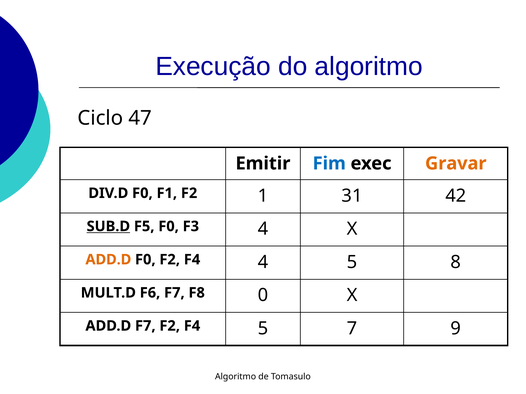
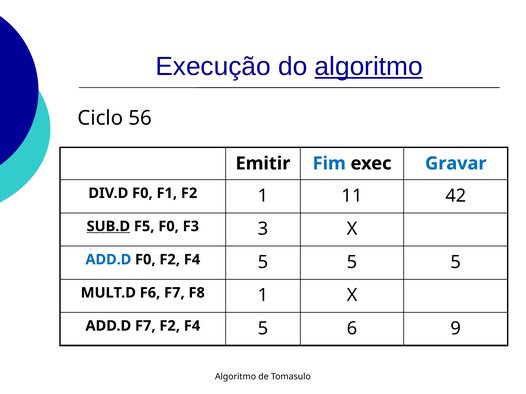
algoritmo underline: none -> present (369, 67)
47: 47 -> 56 (140, 118)
Gravar colour: orange -> blue (456, 164)
31: 31 -> 11 (352, 196)
F3 4: 4 -> 3 (263, 229)
ADD.D colour: orange -> blue (108, 260)
F0 F2 F4 4: 4 -> 5 (263, 262)
8: 8 -> 5 (456, 262)
F8 0: 0 -> 1 (263, 296)
7: 7 -> 6 (352, 329)
